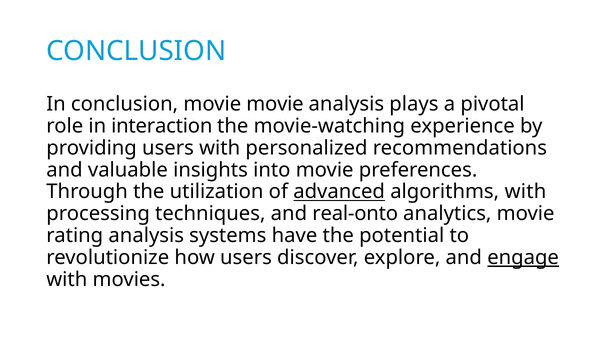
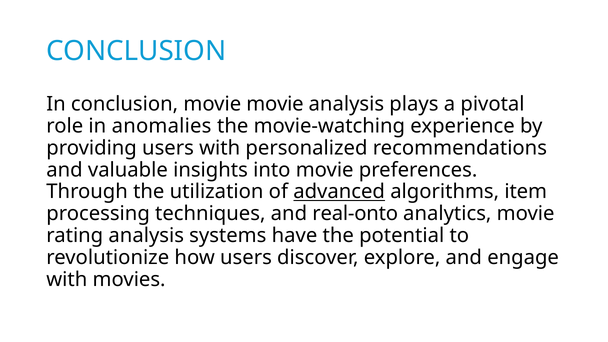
interaction: interaction -> anomalies (162, 126)
algorithms with: with -> item (526, 192)
engage underline: present -> none (523, 257)
